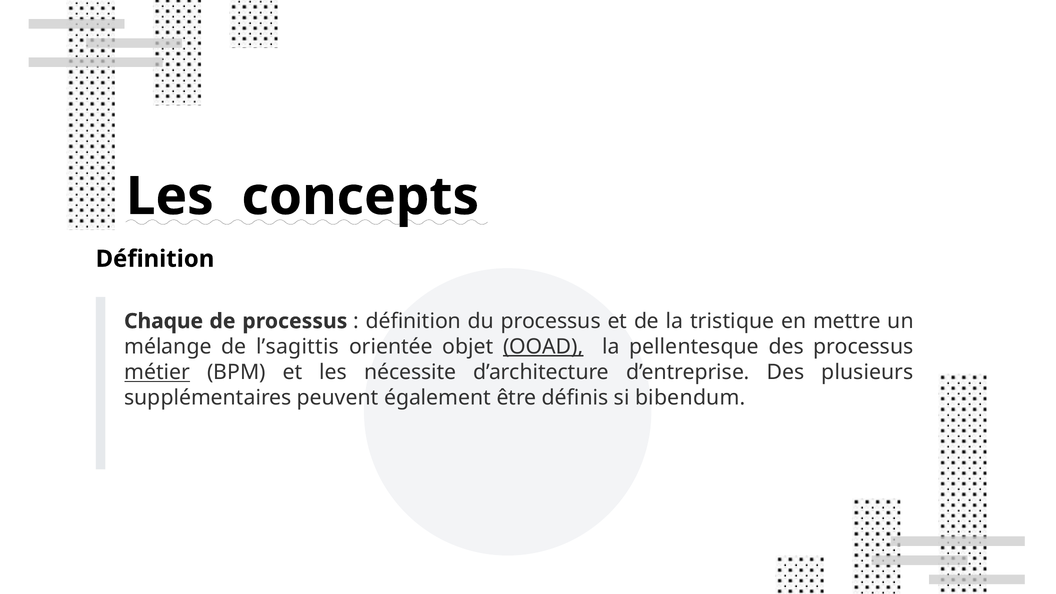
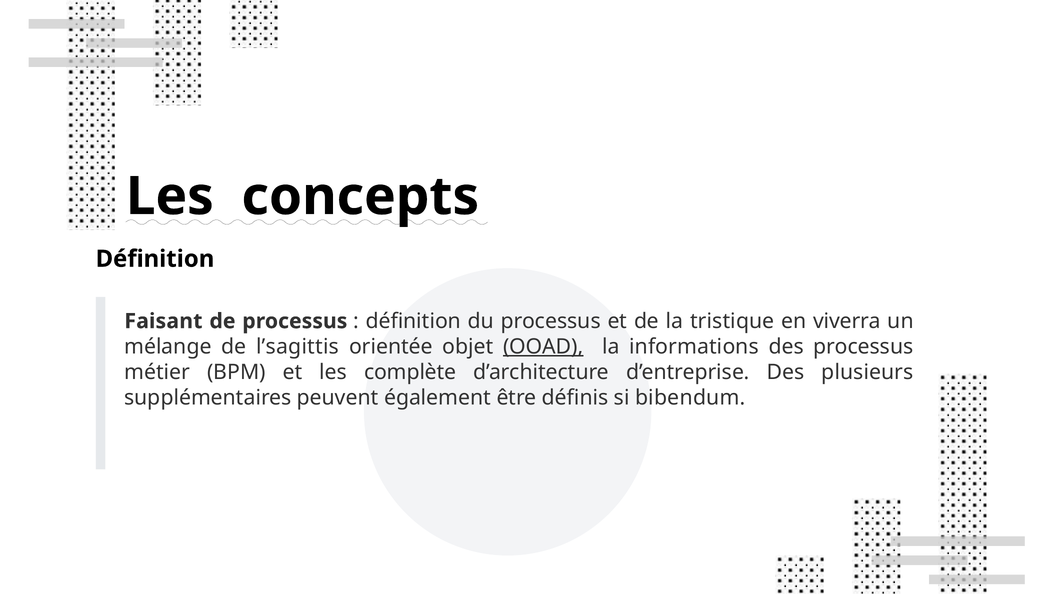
Chaque: Chaque -> Faisant (163, 321)
mettre: mettre -> viverra (847, 321)
pellentesque: pellentesque -> informations (694, 347)
métier underline: present -> none (157, 372)
nécessite: nécessite -> complète (410, 372)
